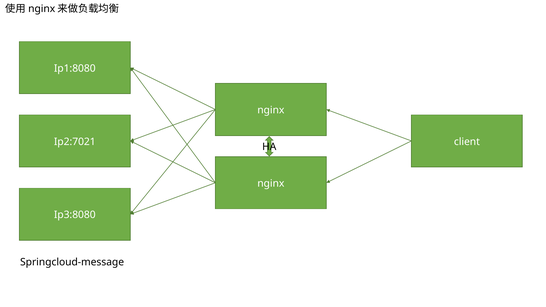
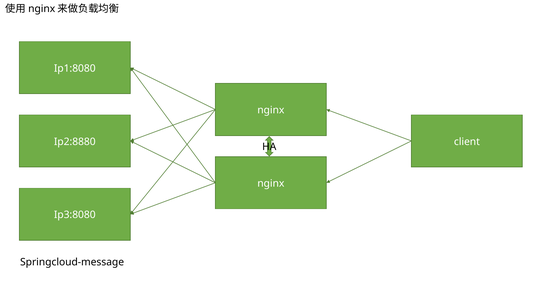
Ip2:7021: Ip2:7021 -> Ip2:8880 (75, 142)
